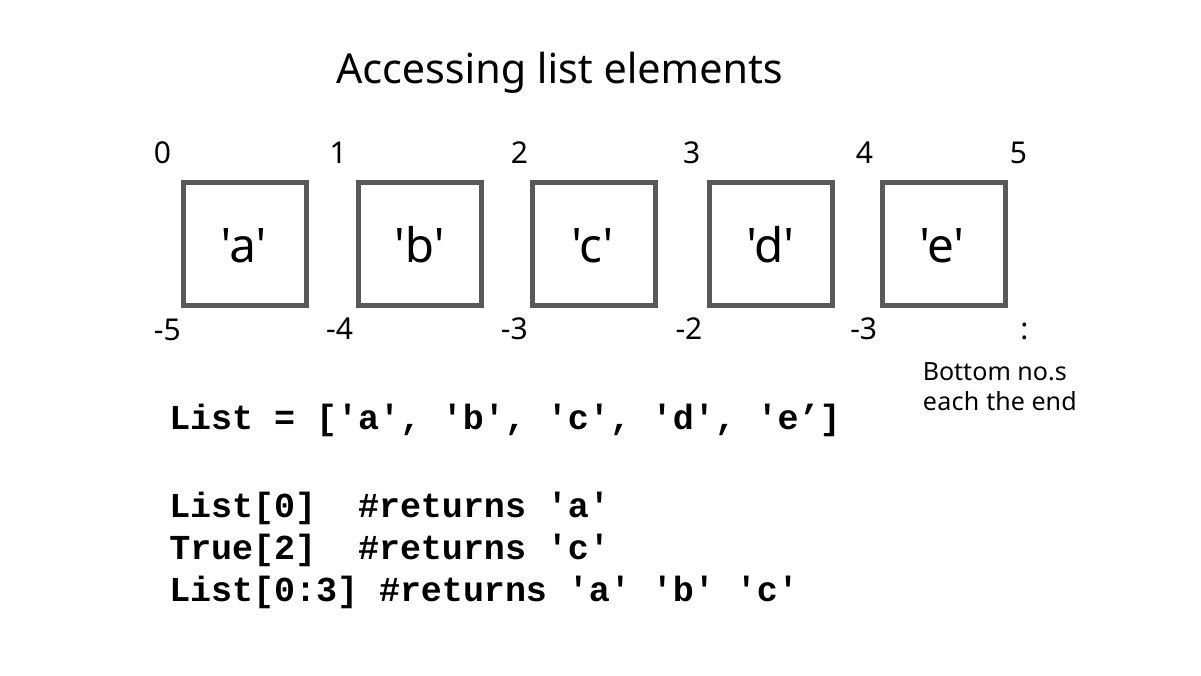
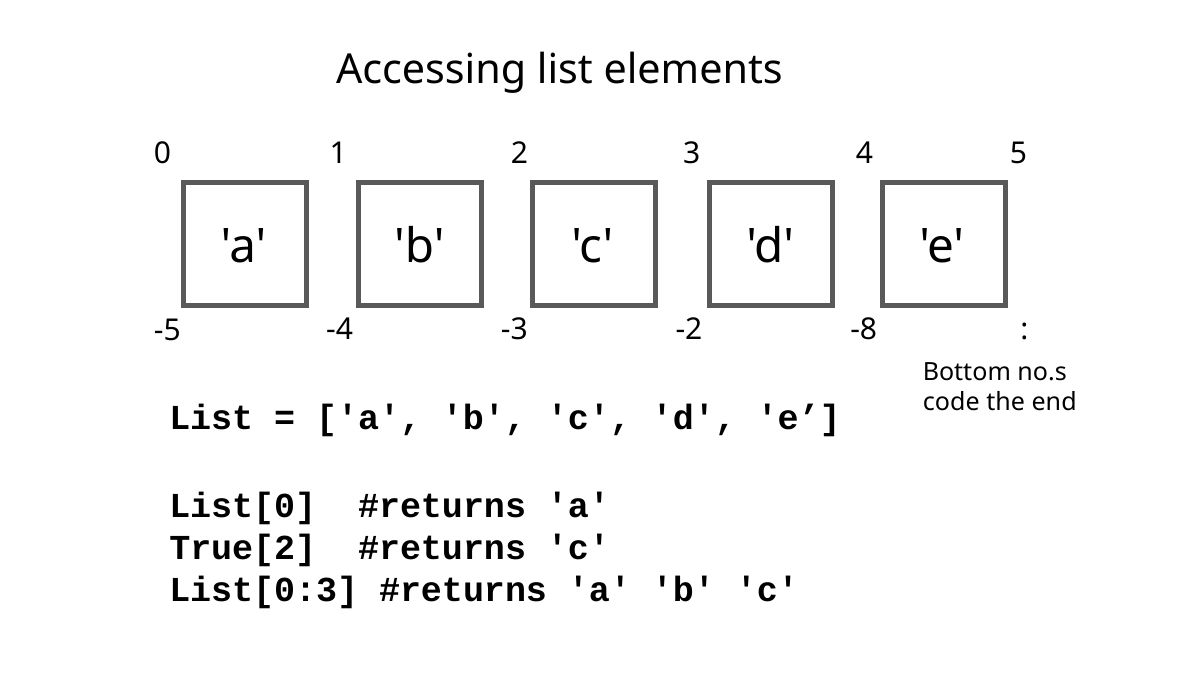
-2 -3: -3 -> -8 (864, 330)
each: each -> code (951, 402)
